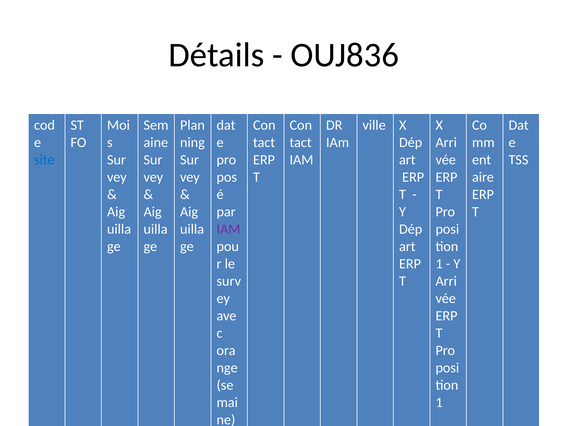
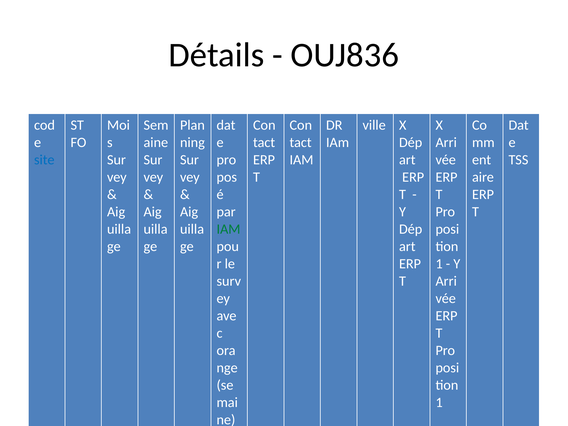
IAM colour: purple -> green (228, 229)
